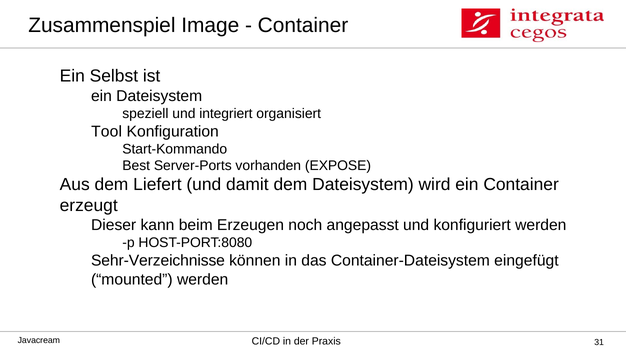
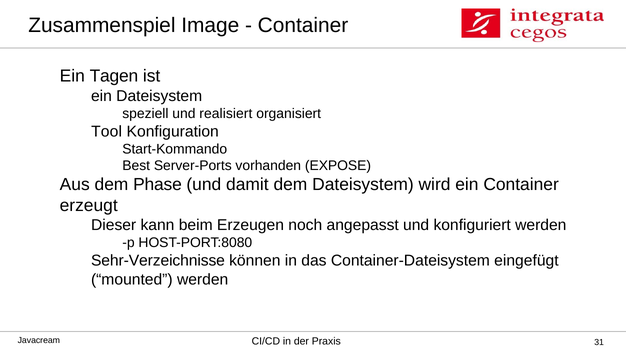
Selbst: Selbst -> Tagen (114, 76)
integriert: integriert -> realisiert (226, 114)
Liefert: Liefert -> Phase (157, 185)
